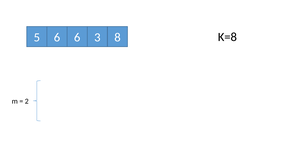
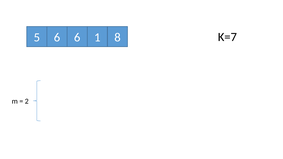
3: 3 -> 1 (97, 37)
K=8: K=8 -> K=7 (227, 37)
